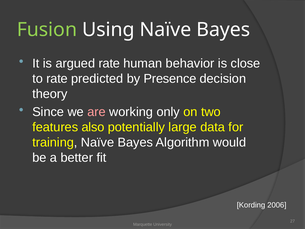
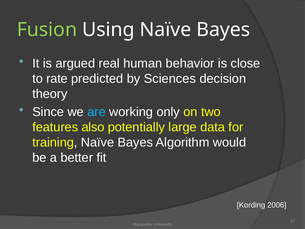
argued rate: rate -> real (109, 63)
Presence: Presence -> Sciences (170, 79)
are colour: pink -> light blue (96, 112)
